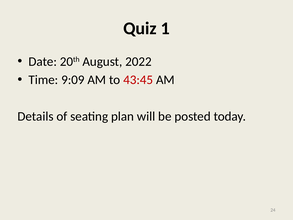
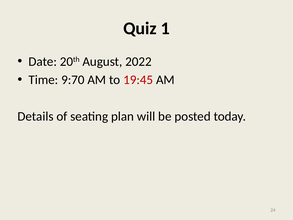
9:09: 9:09 -> 9:70 (73, 80)
43:45: 43:45 -> 19:45 (138, 80)
